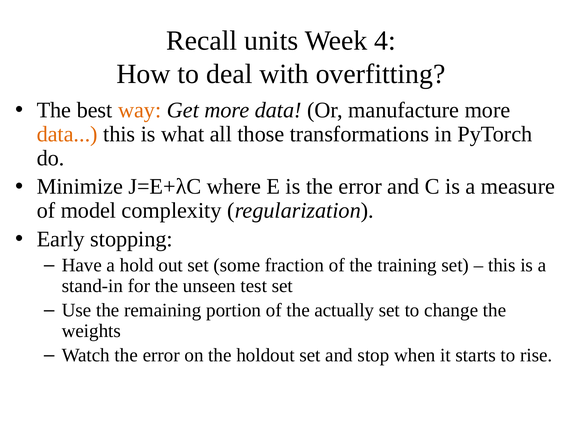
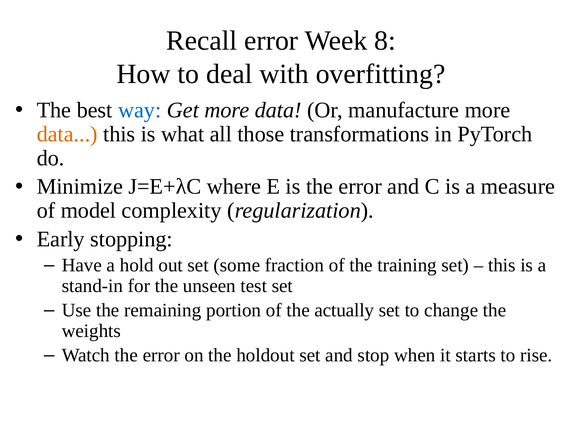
Recall units: units -> error (271, 41)
4: 4 -> 8 (385, 41)
way colour: orange -> blue (140, 110)
